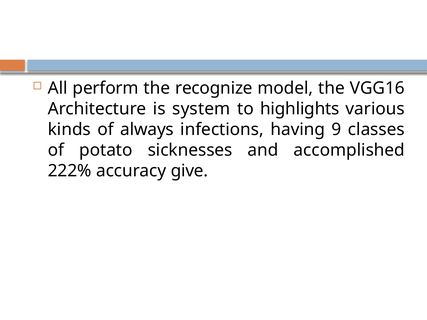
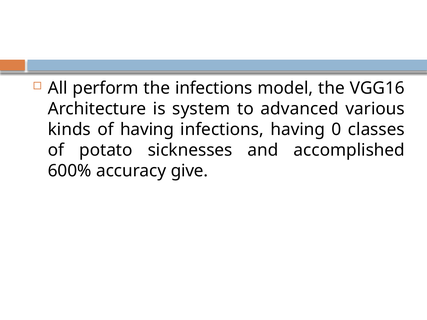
the recognize: recognize -> infections (214, 88)
highlights: highlights -> advanced (300, 109)
of always: always -> having (147, 130)
9: 9 -> 0 (336, 130)
222%: 222% -> 600% (70, 171)
